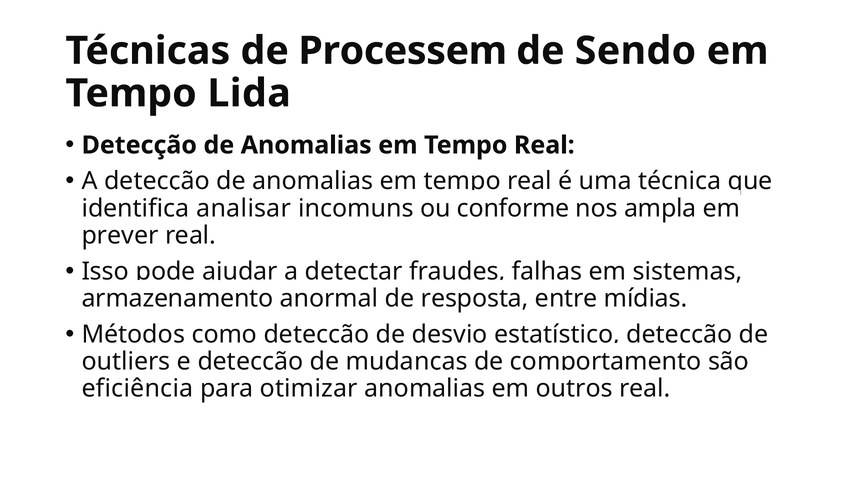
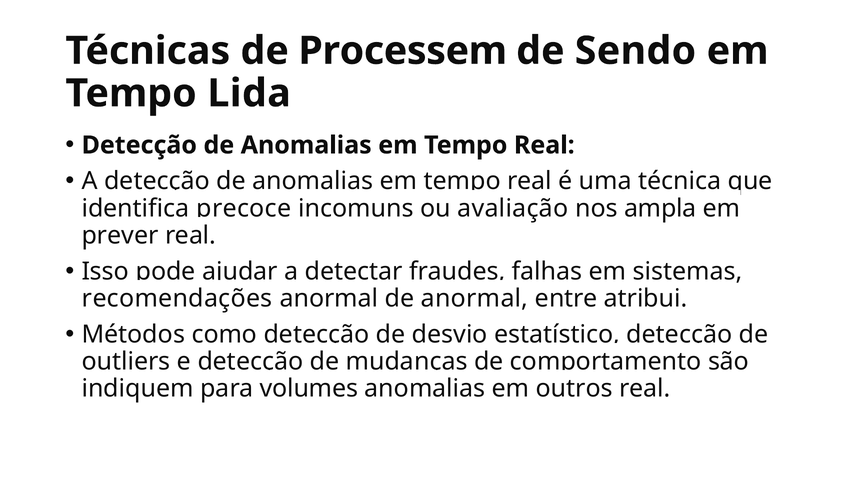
analisar: analisar -> precoce (244, 208)
conforme: conforme -> avaliação (513, 208)
armazenamento: armazenamento -> recomendações (177, 298)
de resposta: resposta -> anormal (475, 298)
mídias: mídias -> atribui (646, 298)
eficiência: eficiência -> indiquem (138, 389)
otimizar: otimizar -> volumes (309, 389)
